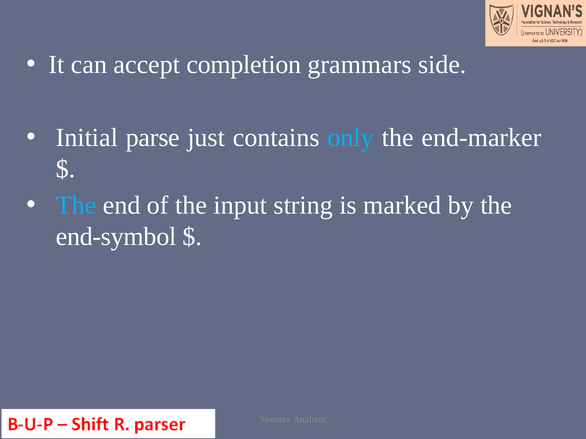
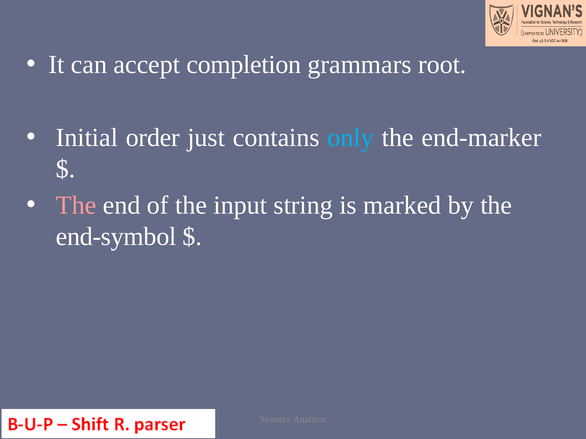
side: side -> root (442, 65)
parse: parse -> order (153, 138)
The colour: light blue -> pink (76, 206)
